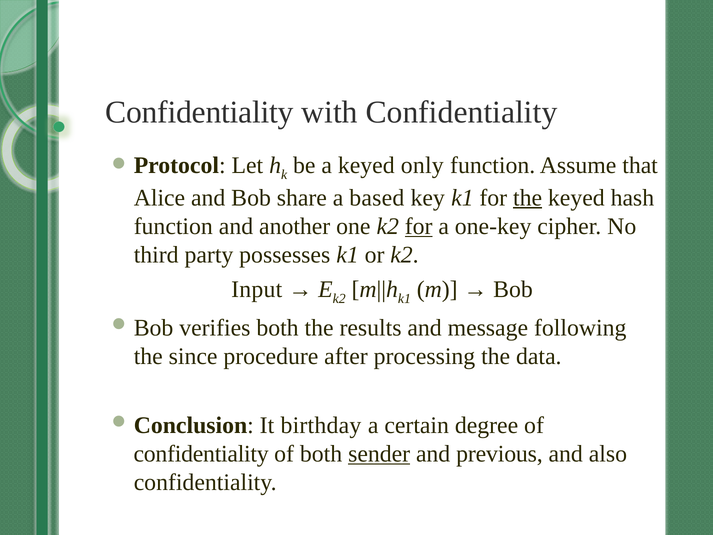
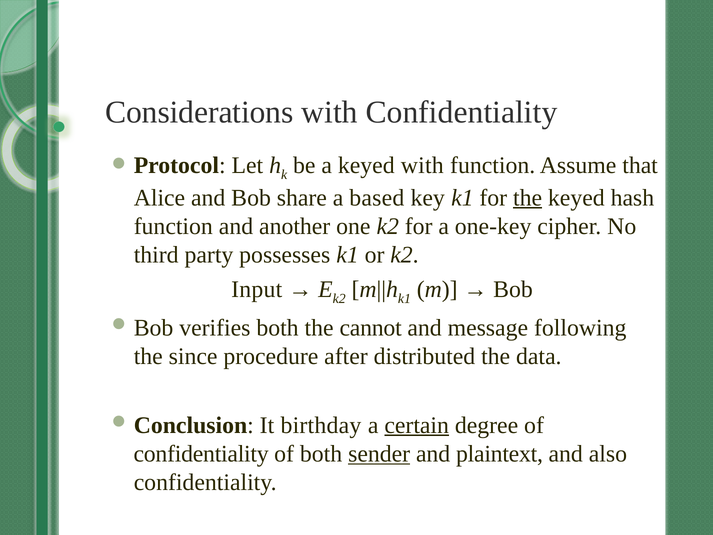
Confidentiality: Confidentiality -> Considerations (199, 112)
keyed only: only -> with (422, 165)
for underline: present -> none (419, 226)
results: results -> cannot (371, 328)
processing: processing -> distributed (424, 356)
certain underline: none -> present (417, 425)
previous: previous -> plaintext (500, 454)
